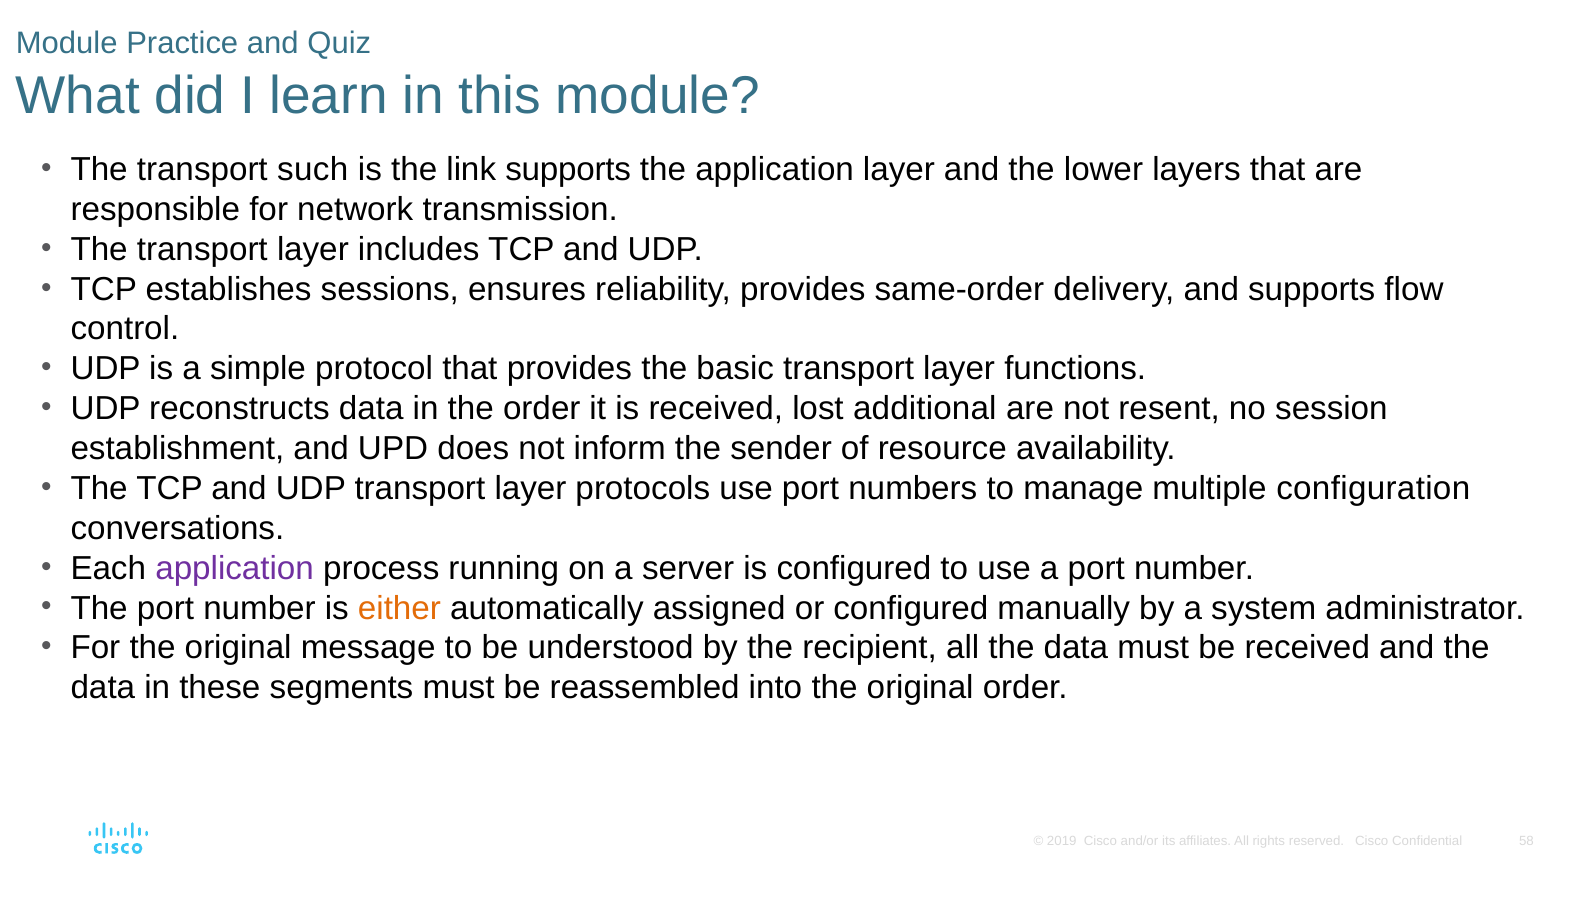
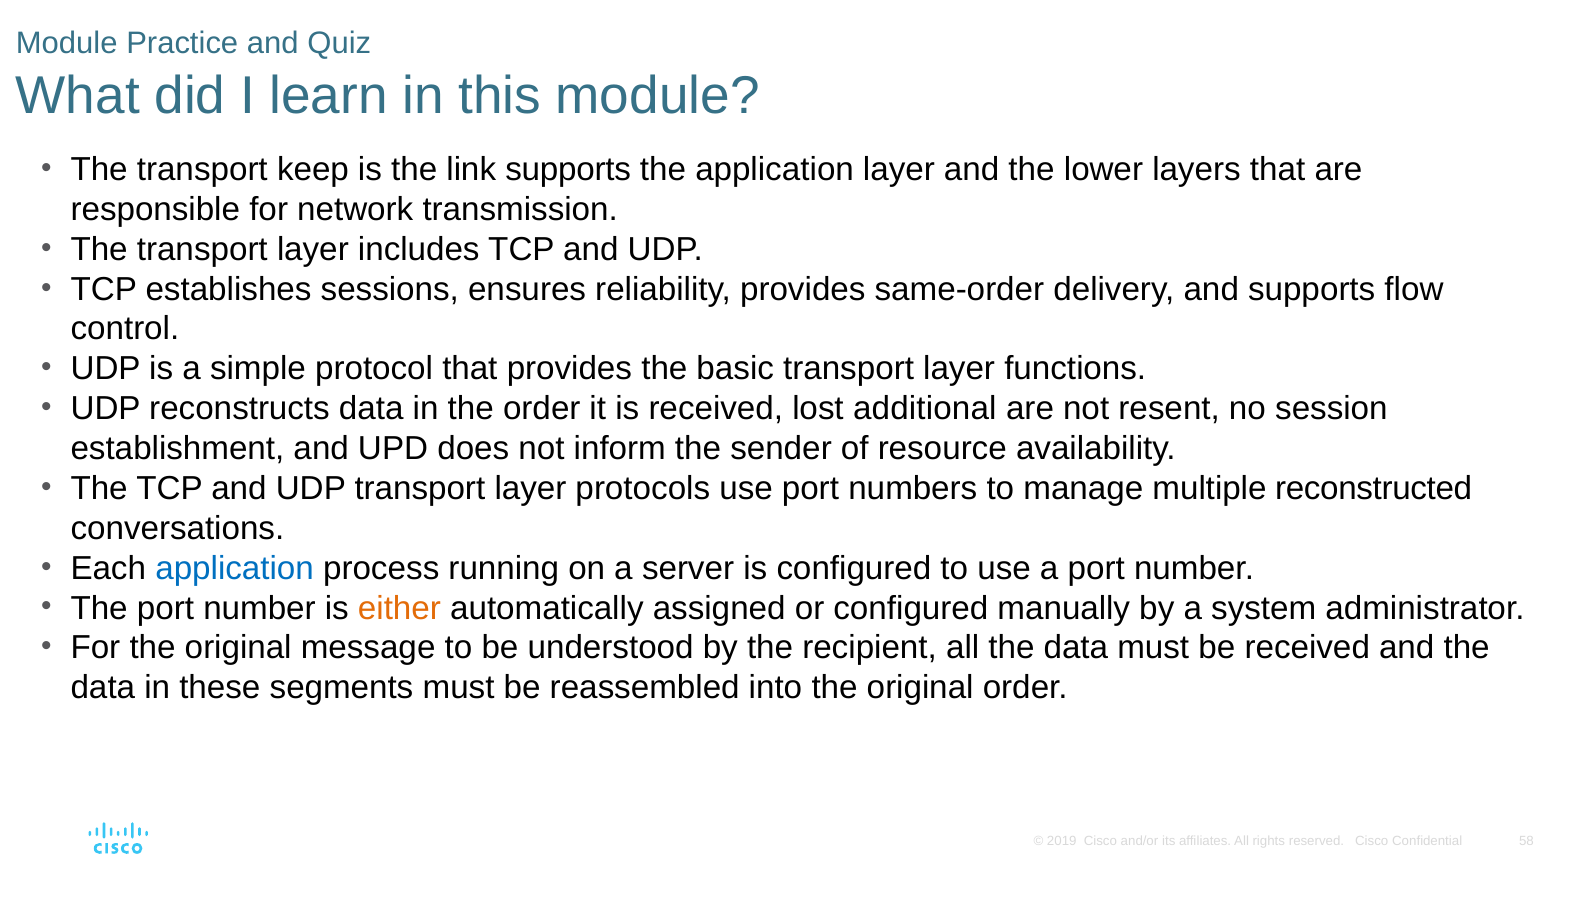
such: such -> keep (313, 169)
configuration: configuration -> reconstructed (1374, 488)
application colour: purple -> blue (235, 568)
